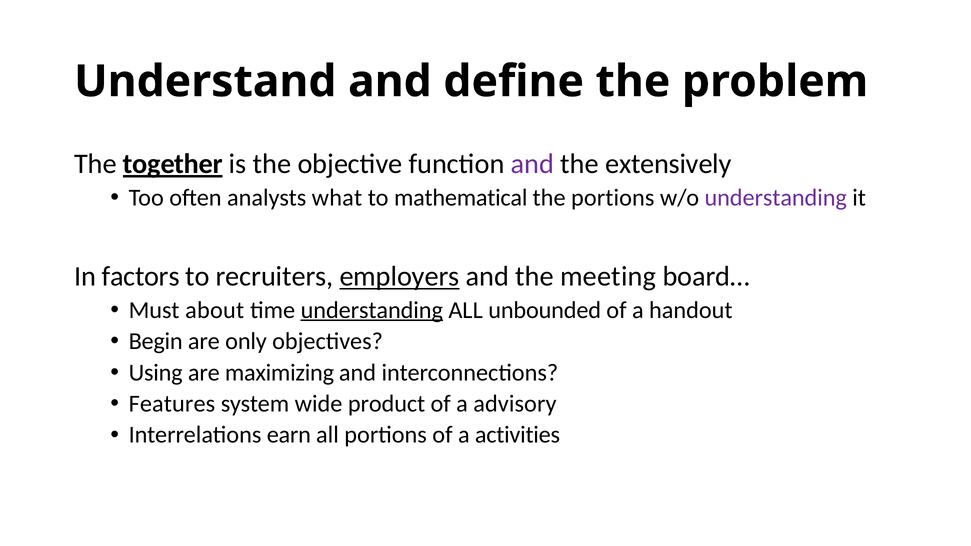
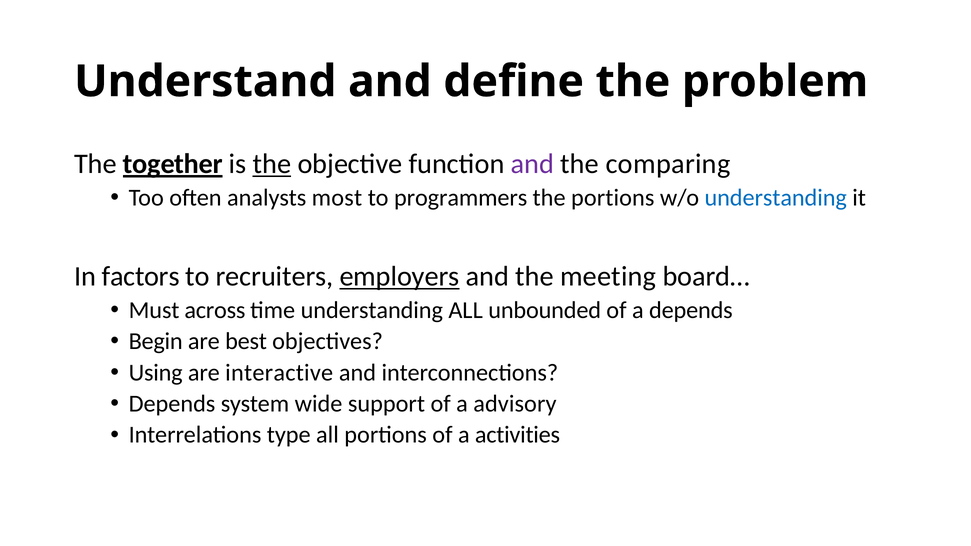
the underline: none -> present (272, 164)
extensively: extensively -> comparing (668, 164)
what: what -> most (337, 198)
mathematical: mathematical -> programmers (461, 198)
understanding colour: purple -> blue (776, 198)
about: about -> across (215, 310)
understanding underline: present -> none (372, 310)
a handout: handout -> depends (691, 310)
only: only -> best (246, 341)
maximizing: maximizing -> interactive (279, 373)
Features: Features -> Depends (172, 404)
product: product -> support (386, 404)
earn: earn -> type (289, 435)
